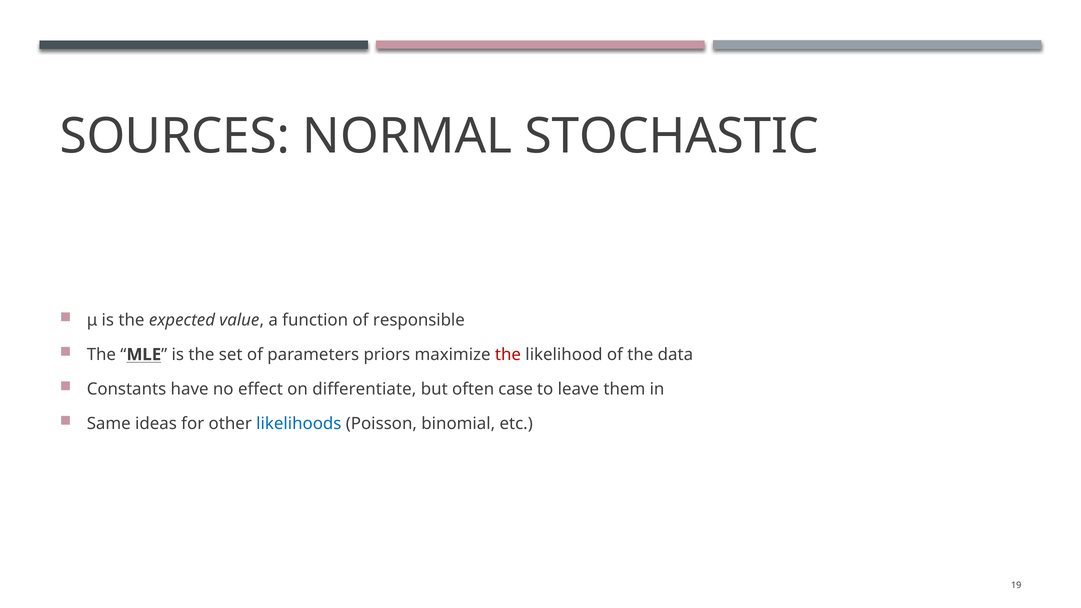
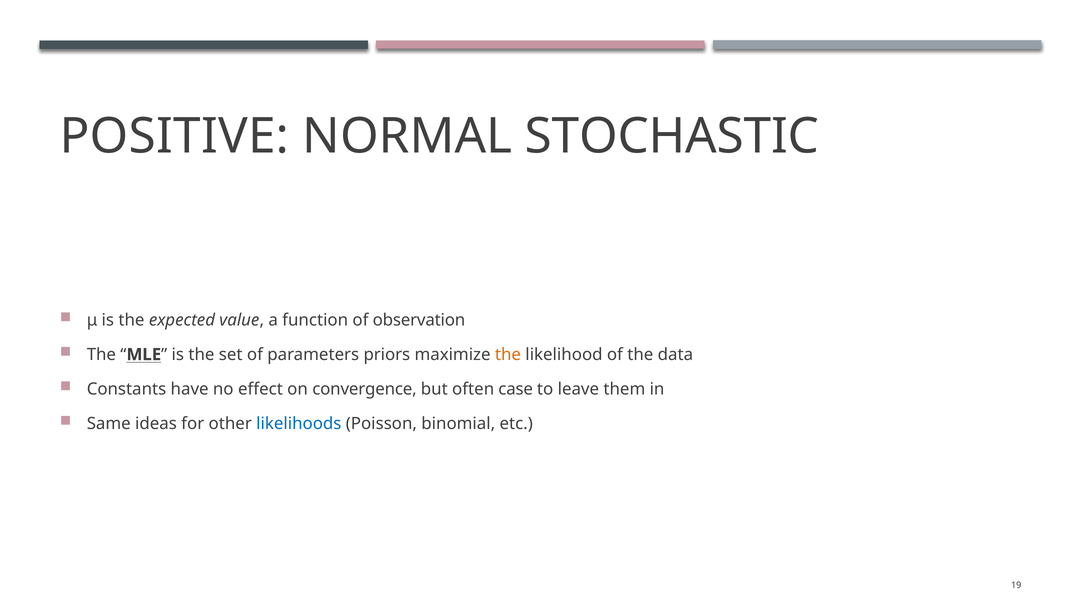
SOURCES: SOURCES -> POSITIVE (174, 137)
responsible: responsible -> observation (419, 320)
the colour: red -> orange (508, 355)
differentiate: differentiate -> convergence (364, 389)
